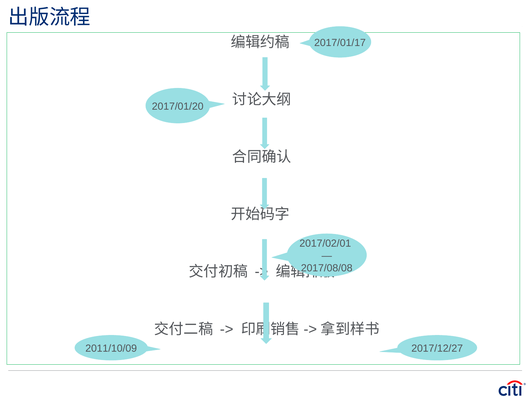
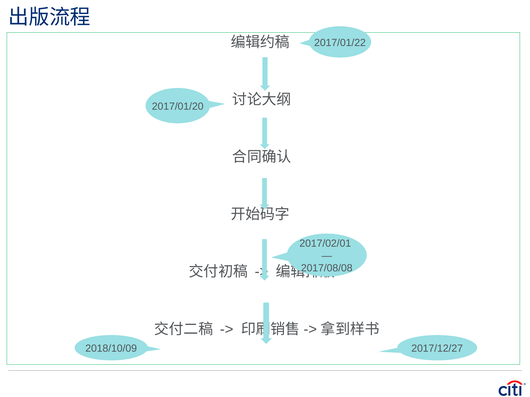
2017/01/17: 2017/01/17 -> 2017/01/22 (340, 43)
2011/10/09: 2011/10/09 -> 2018/10/09 (111, 349)
